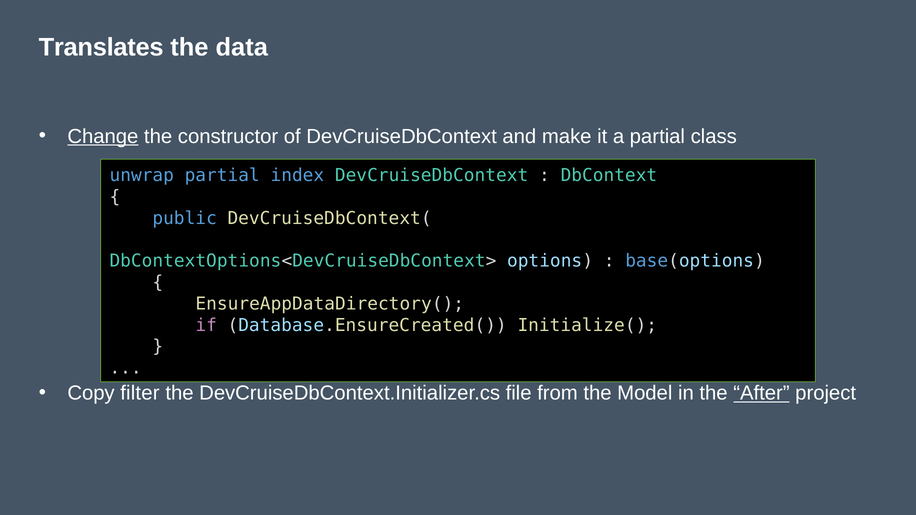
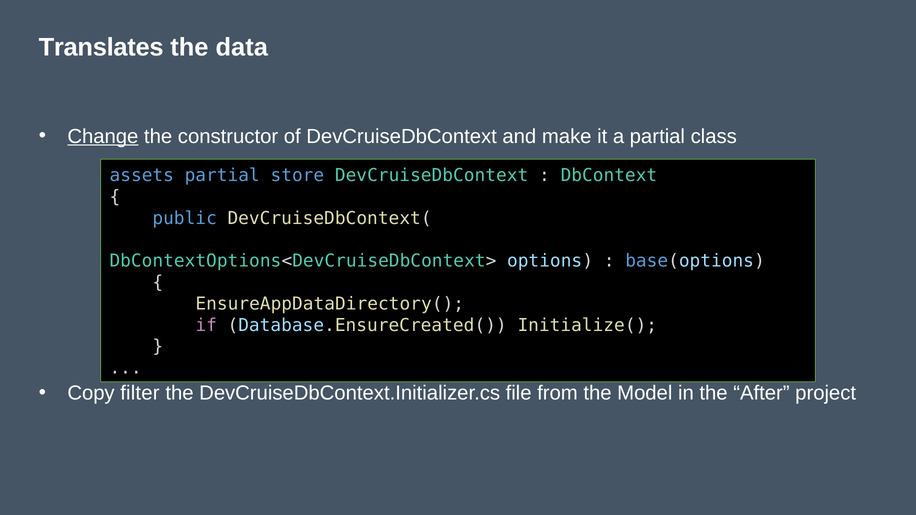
unwrap: unwrap -> assets (142, 176)
index: index -> store (297, 176)
After underline: present -> none (761, 393)
